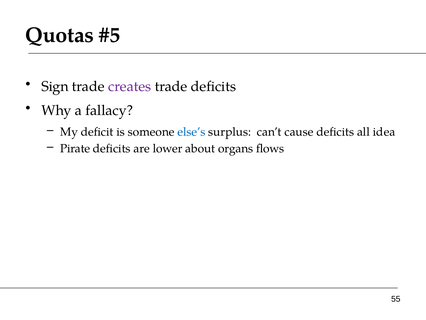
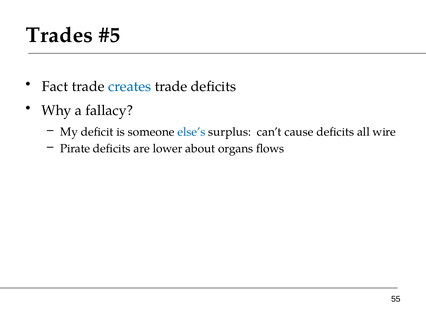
Quotas: Quotas -> Trades (59, 35)
Sign: Sign -> Fact (55, 86)
creates colour: purple -> blue (130, 86)
idea: idea -> wire (384, 132)
